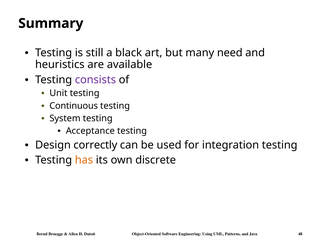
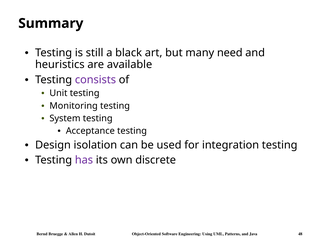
Continuous: Continuous -> Monitoring (74, 106)
correctly: correctly -> isolation (95, 145)
has colour: orange -> purple (84, 160)
